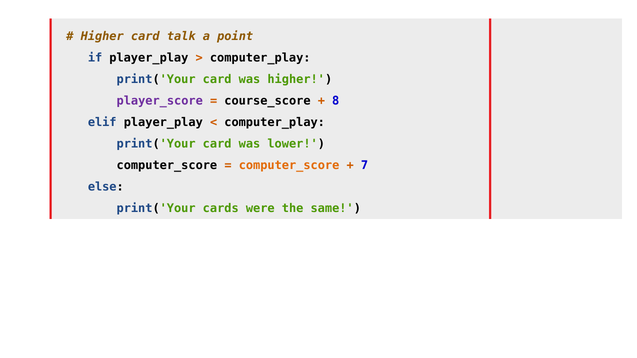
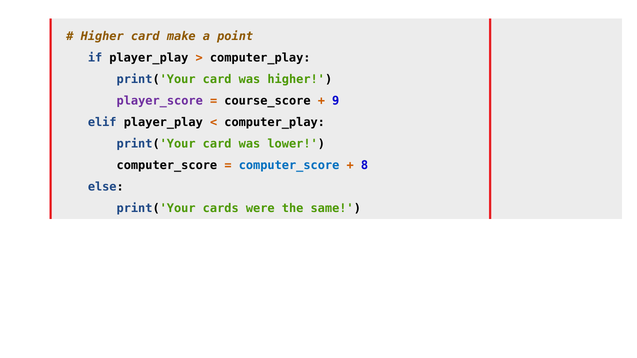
talk: talk -> make (181, 36)
8: 8 -> 9 (336, 101)
computer_score colour: orange -> blue (289, 165)
7: 7 -> 8 (364, 165)
